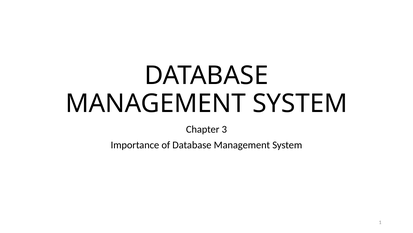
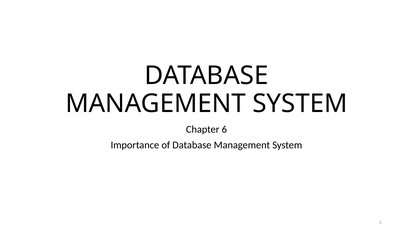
3: 3 -> 6 (224, 129)
